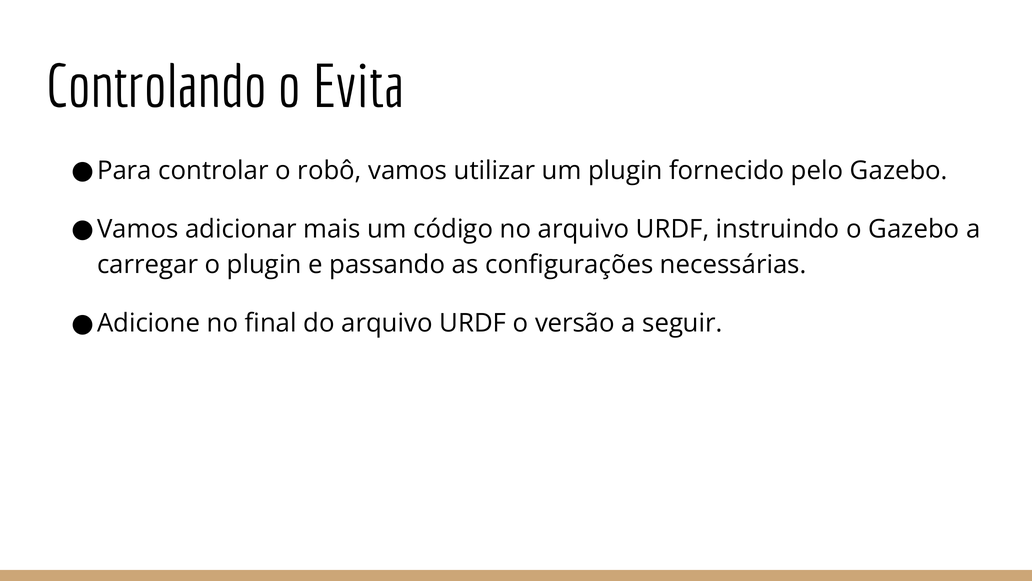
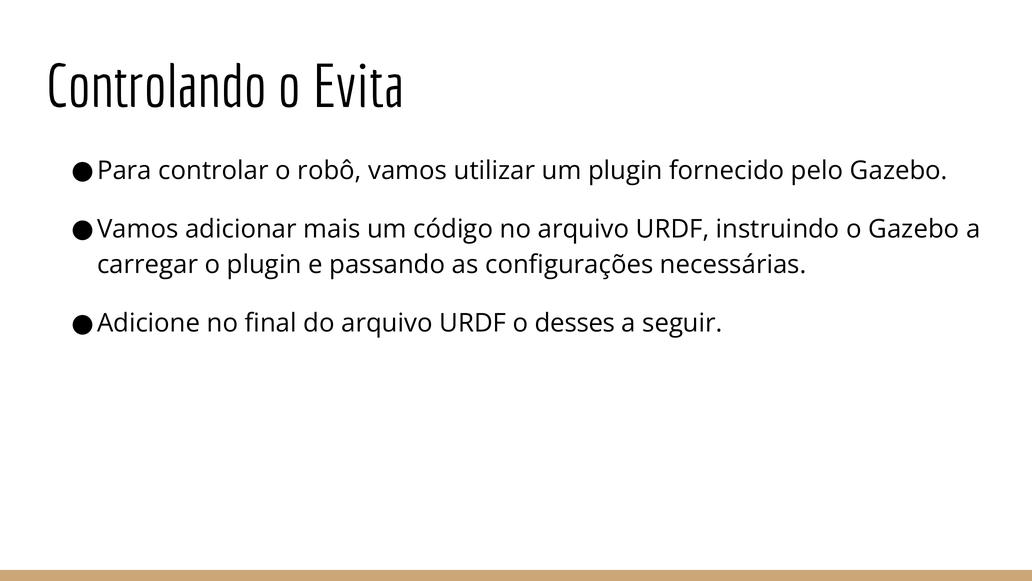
versão: versão -> desses (575, 323)
